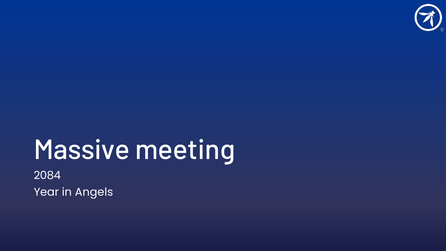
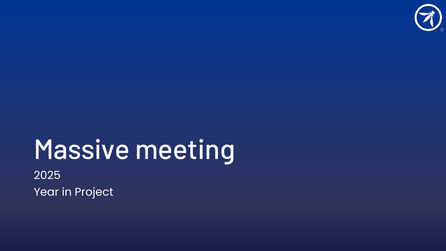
2084: 2084 -> 2025 (47, 176)
Angels: Angels -> Project (94, 192)
